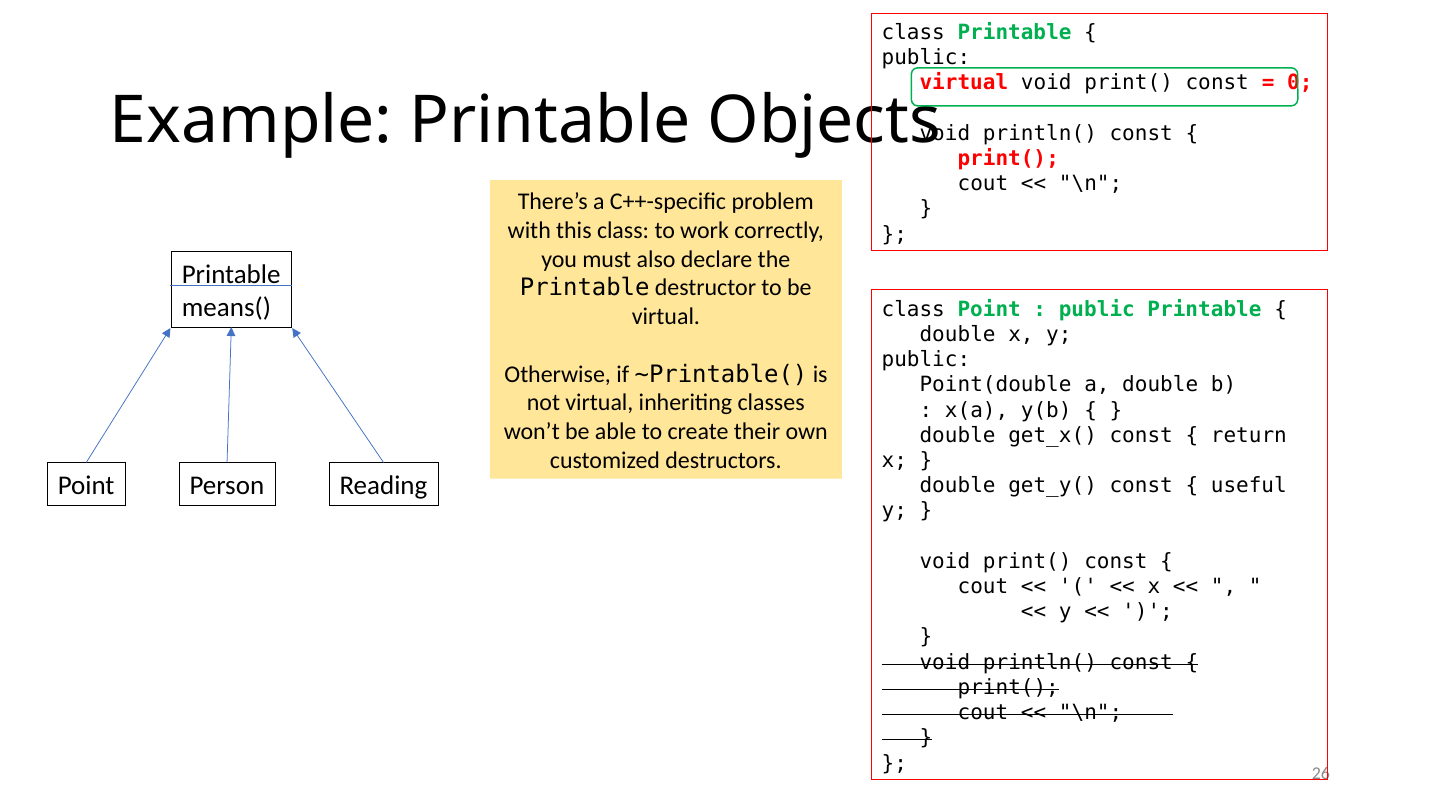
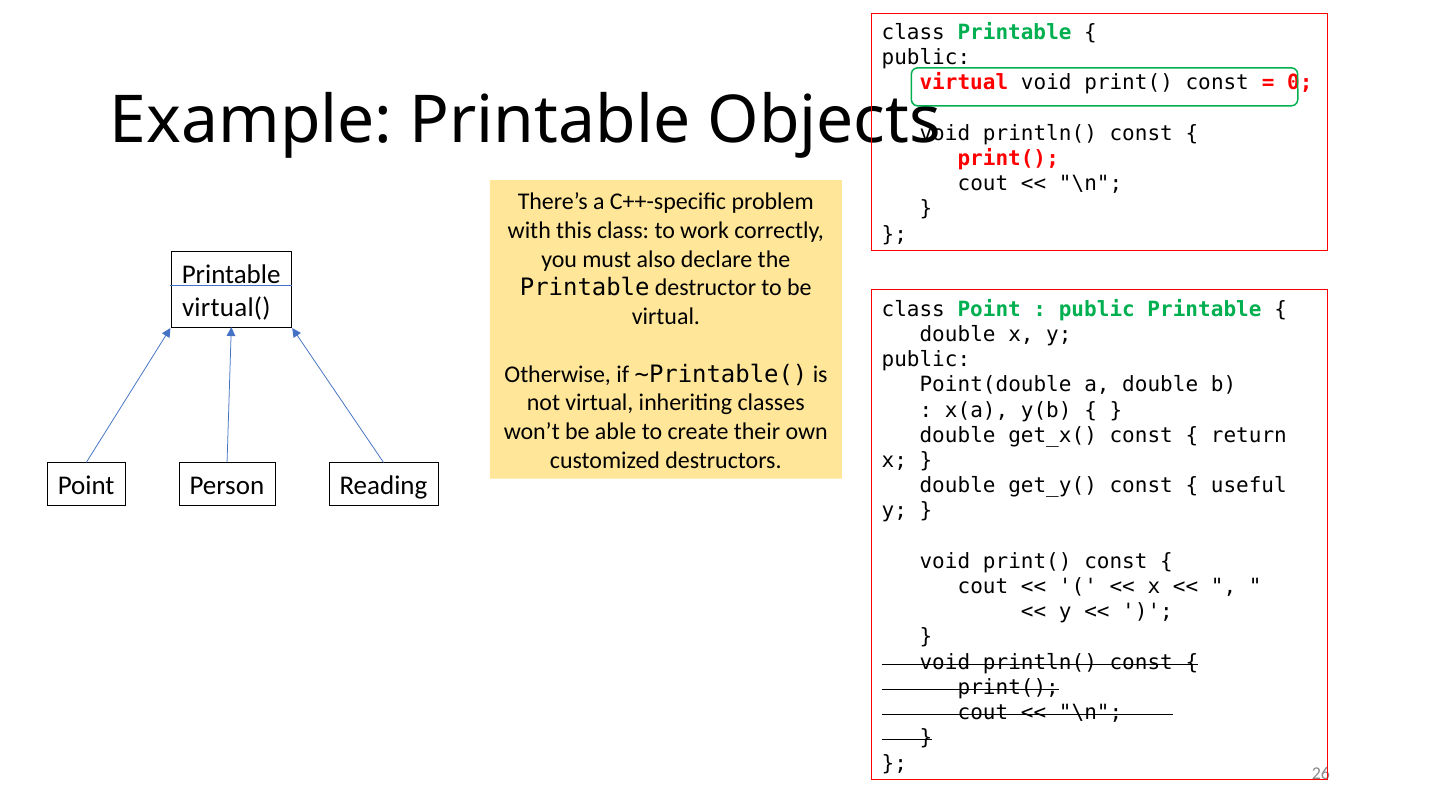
means(: means( -> virtual( (226, 307)
